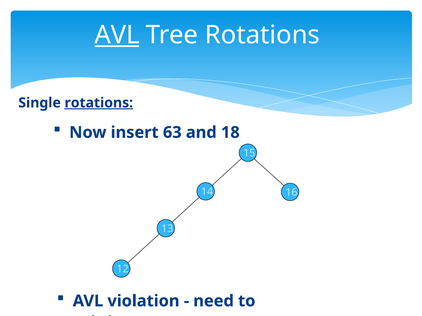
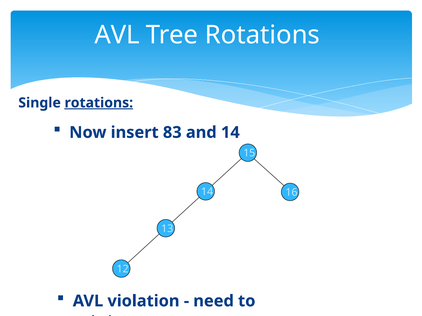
AVL underline: present -> none (117, 35)
63: 63 -> 83 (172, 133)
and 18: 18 -> 14 (230, 133)
